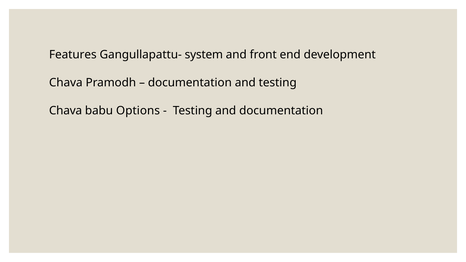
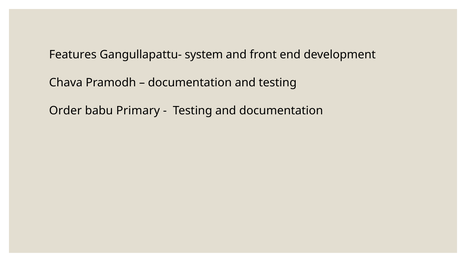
Chava: Chava -> Order (65, 111)
Options: Options -> Primary (138, 111)
